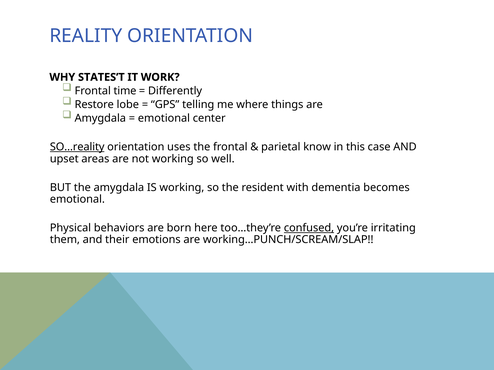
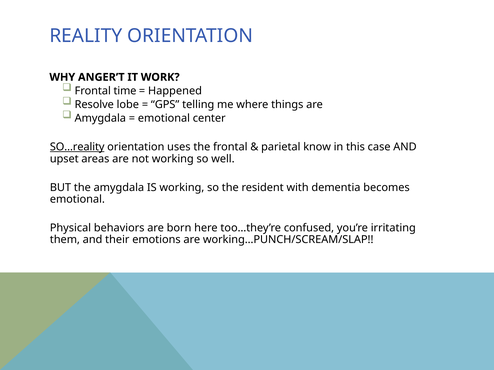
STATES’T: STATES’T -> ANGER’T (101, 77)
Differently: Differently -> Happened (175, 91)
Restore: Restore -> Resolve (94, 105)
confused underline: present -> none (309, 228)
